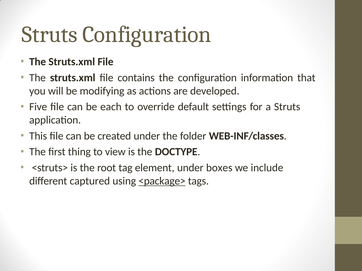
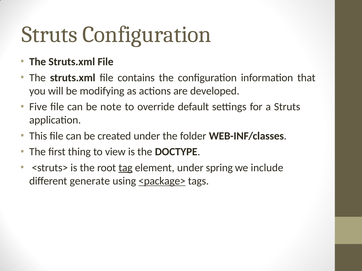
each: each -> note (111, 107)
tag underline: none -> present (126, 168)
boxes: boxes -> spring (219, 168)
captured: captured -> generate (90, 181)
